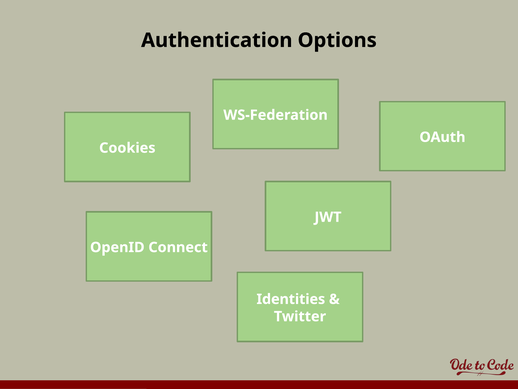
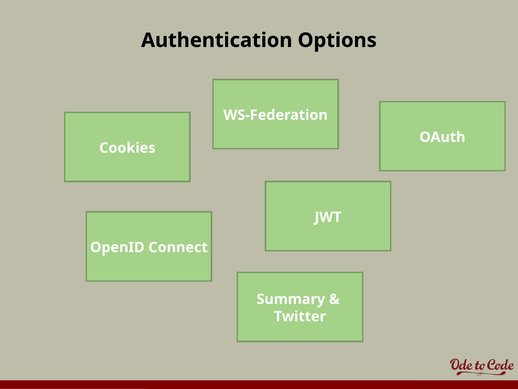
Identities: Identities -> Summary (291, 299)
